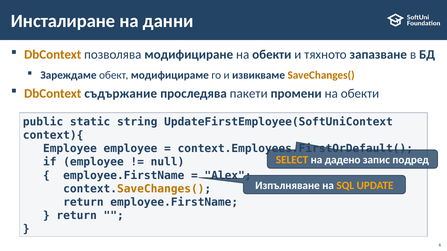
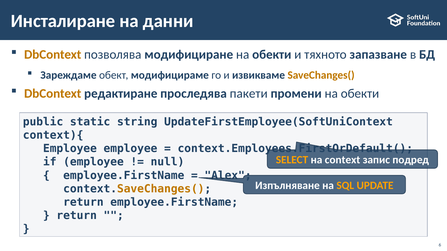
съдържание: съдържание -> редактиране (121, 94)
дадено: дадено -> context (343, 160)
